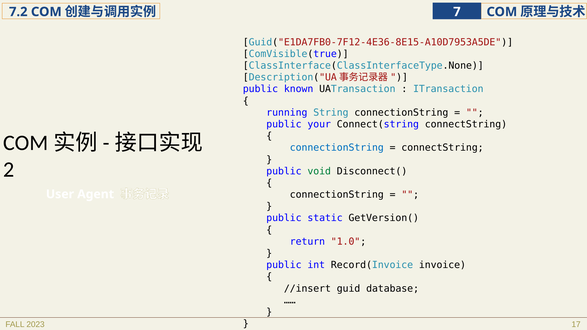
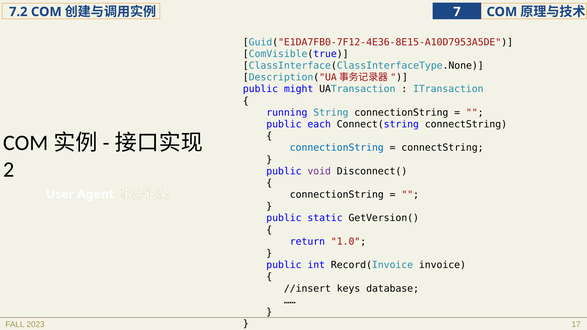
known: known -> might (299, 89)
your: your -> each (319, 124)
void colour: green -> purple (319, 171)
guid: guid -> keys (349, 289)
